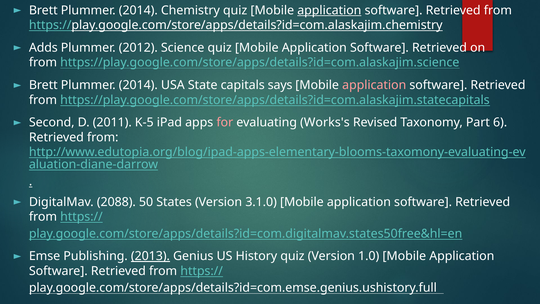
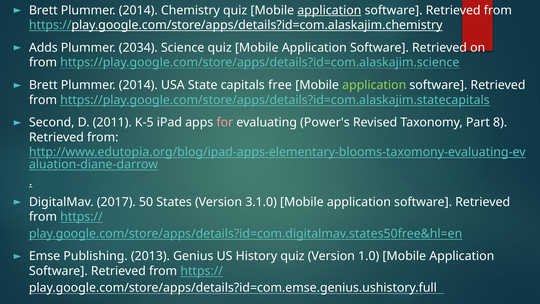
2012: 2012 -> 2034 (138, 48)
says: says -> free (280, 85)
application colour: pink -> light green (374, 85)
Works's: Works's -> Power's (325, 122)
6: 6 -> 8 (500, 122)
2088: 2088 -> 2017 (116, 202)
2013 underline: present -> none (150, 256)
